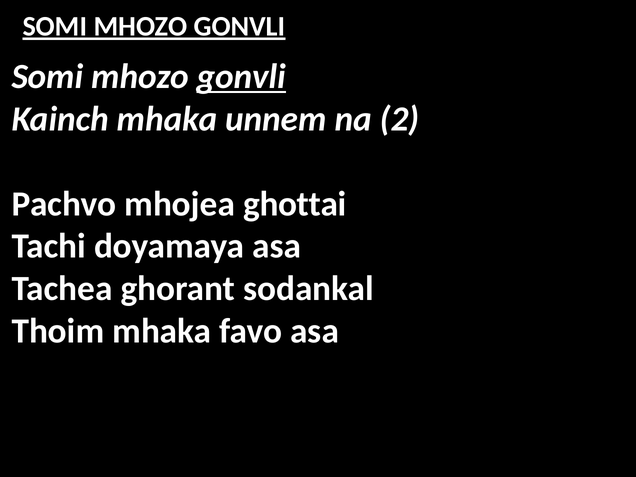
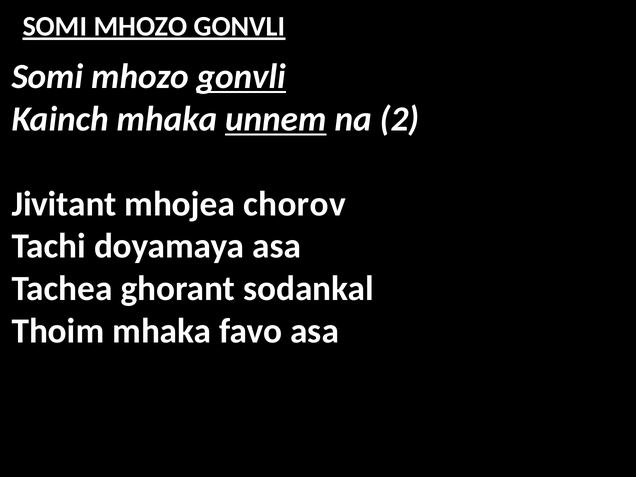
unnem underline: none -> present (276, 119)
Pachvo: Pachvo -> Jivitant (64, 204)
ghottai: ghottai -> chorov (294, 204)
